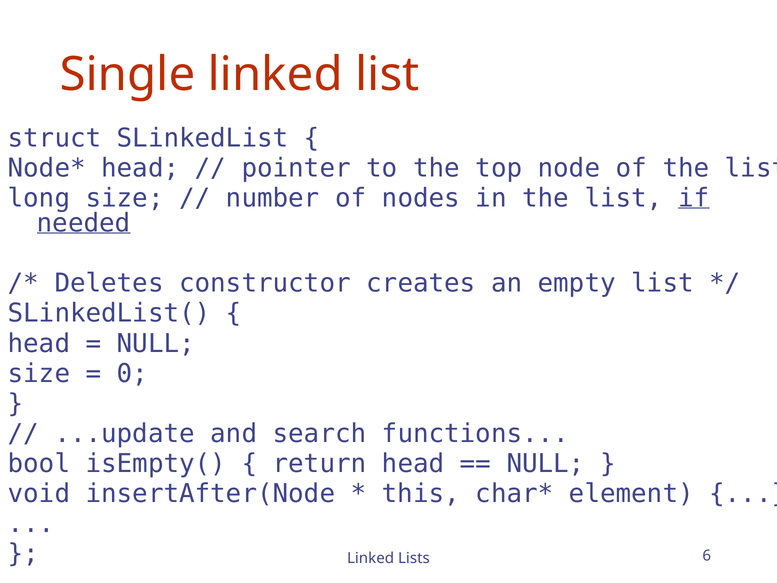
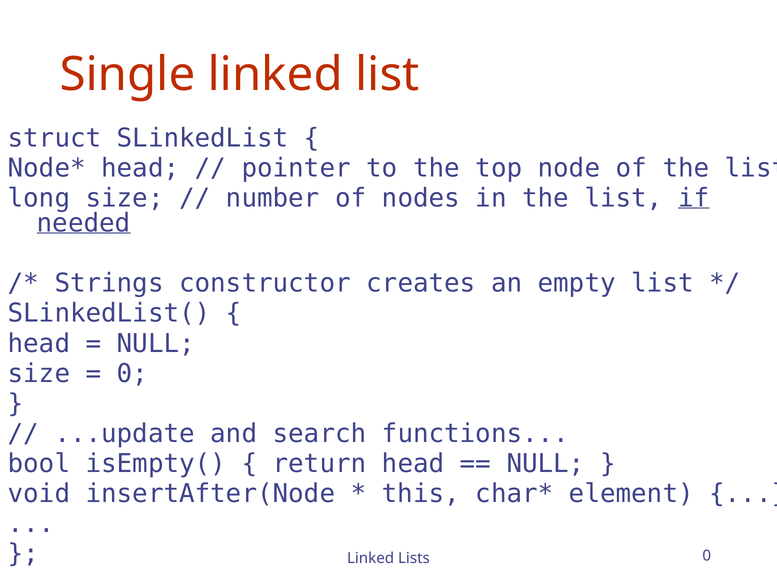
Deletes: Deletes -> Strings (109, 283)
Lists 6: 6 -> 0 (707, 555)
